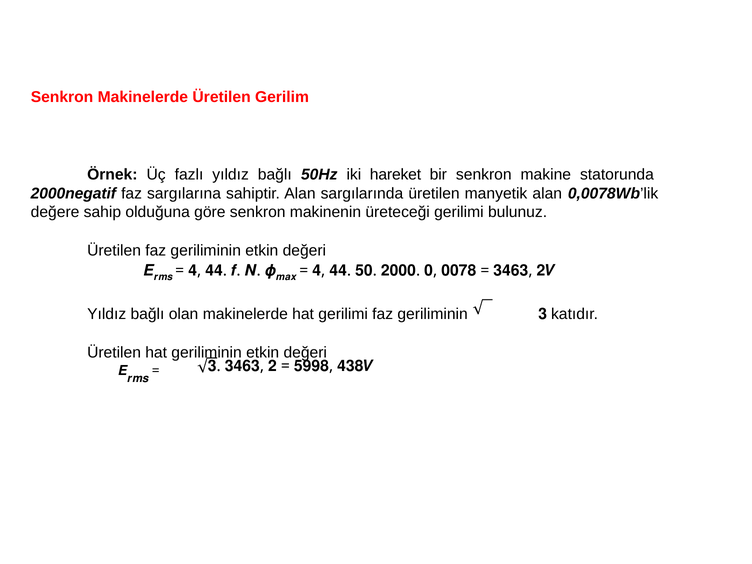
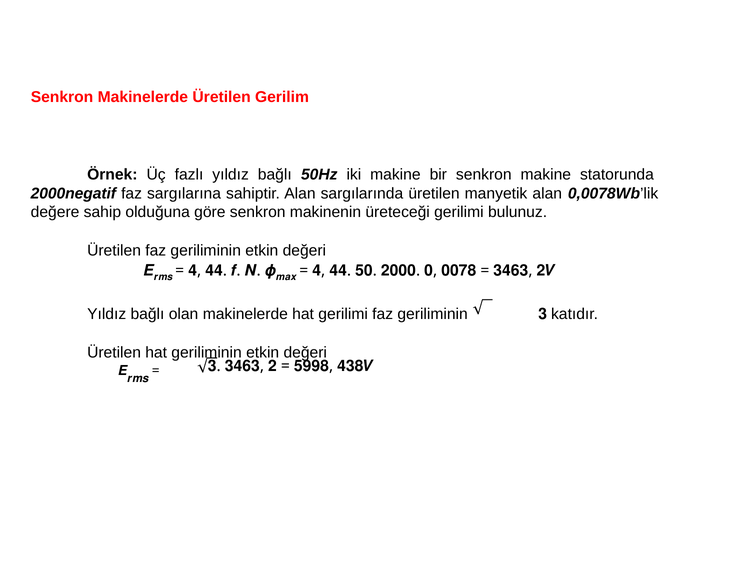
iki hareket: hareket -> makine (395, 175)
